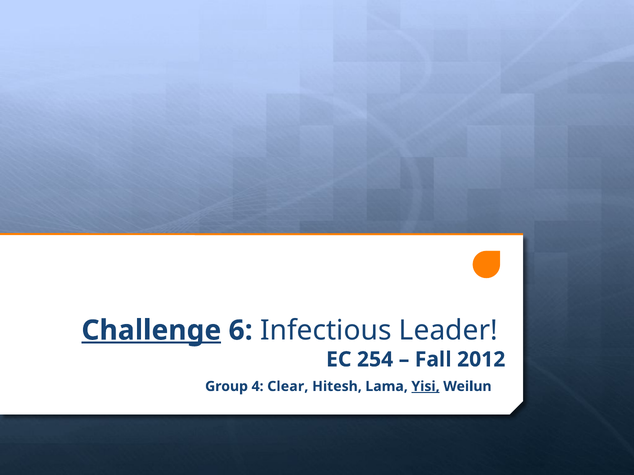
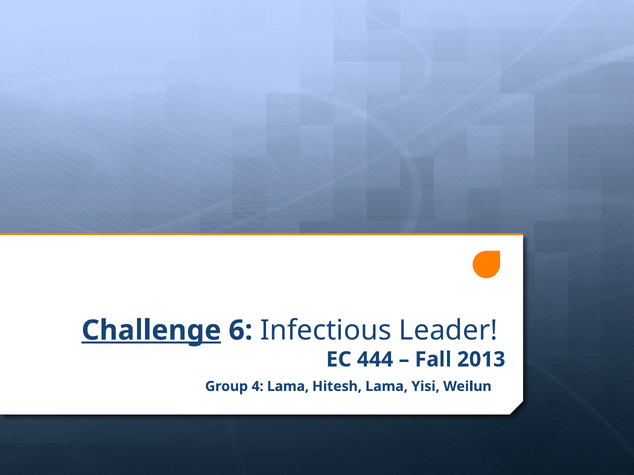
254: 254 -> 444 (375, 360)
2012: 2012 -> 2013 (481, 360)
4 Clear: Clear -> Lama (288, 387)
Yisi underline: present -> none (426, 387)
